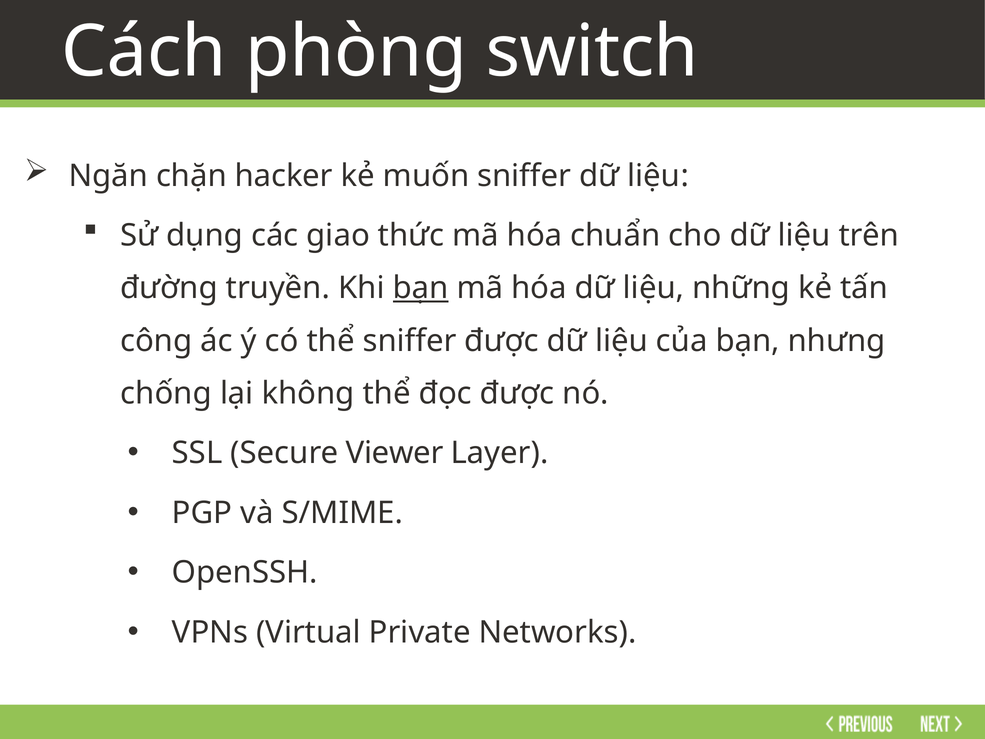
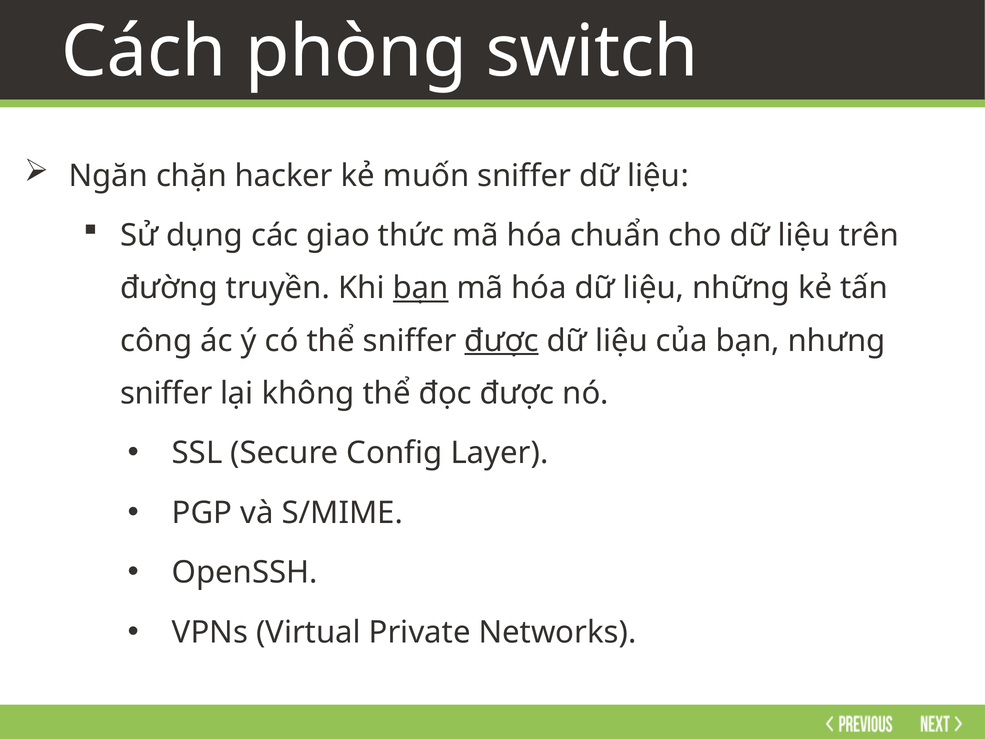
được underline: none -> present (502, 341)
chống: chống -> sniffer (166, 393)
Viewer: Viewer -> Config (394, 453)
